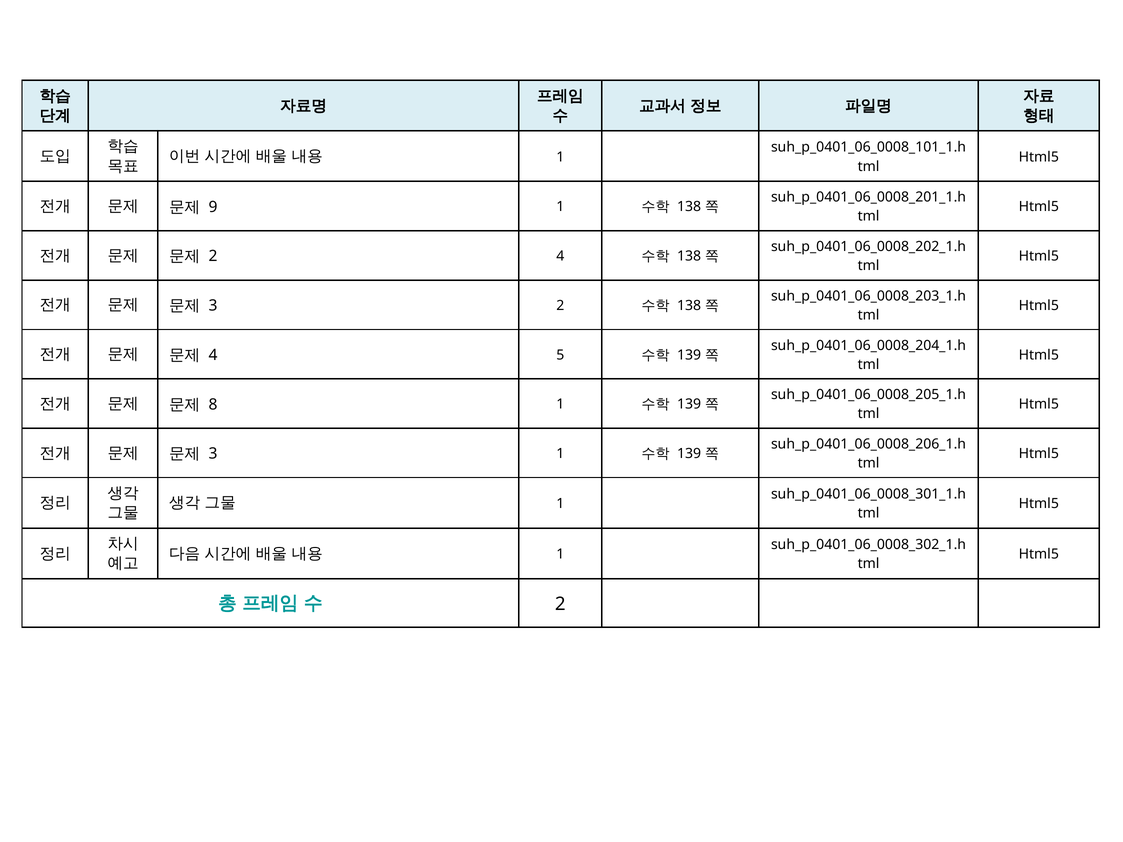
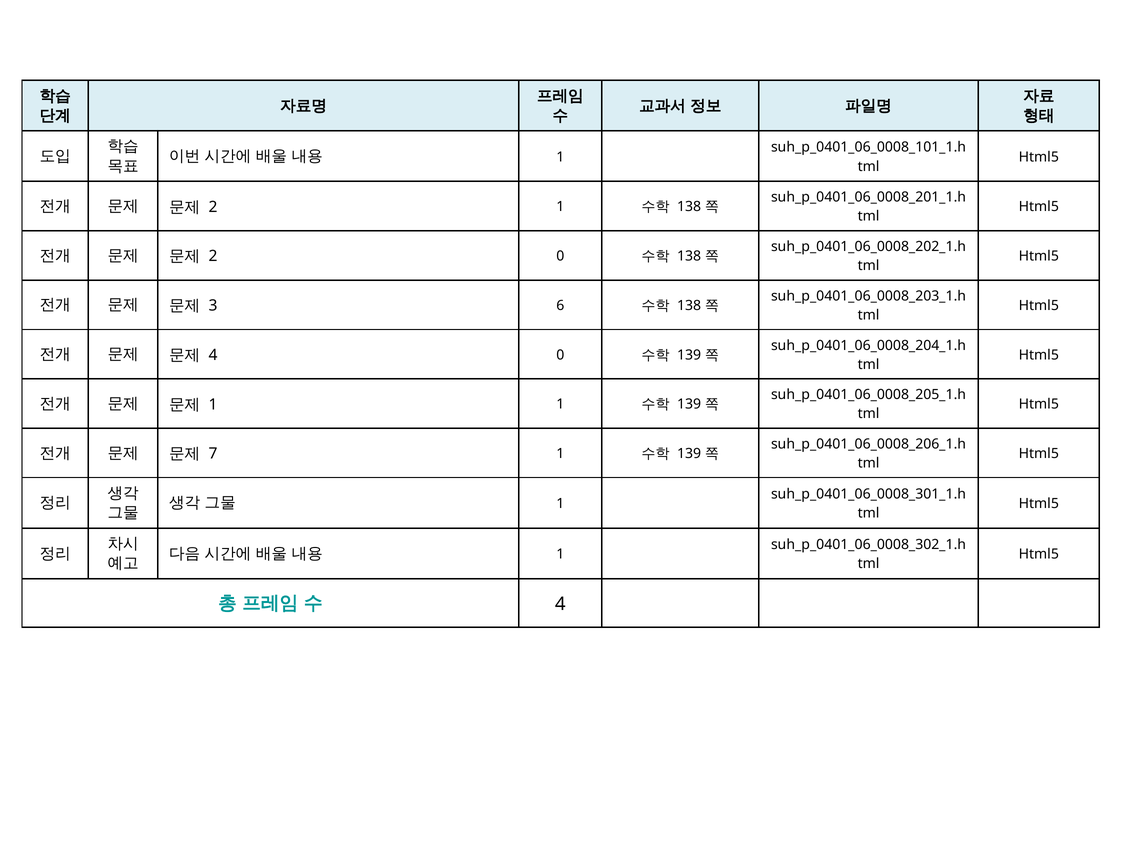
9: 9 -> 2 (213, 207)
2 4: 4 -> 0 (560, 256)
3 2: 2 -> 6 (560, 306)
4 5: 5 -> 0 (560, 355)
8: 8 -> 1 (213, 404)
3: 3 -> 7 (213, 454)
2: 2 -> 4 (560, 604)
